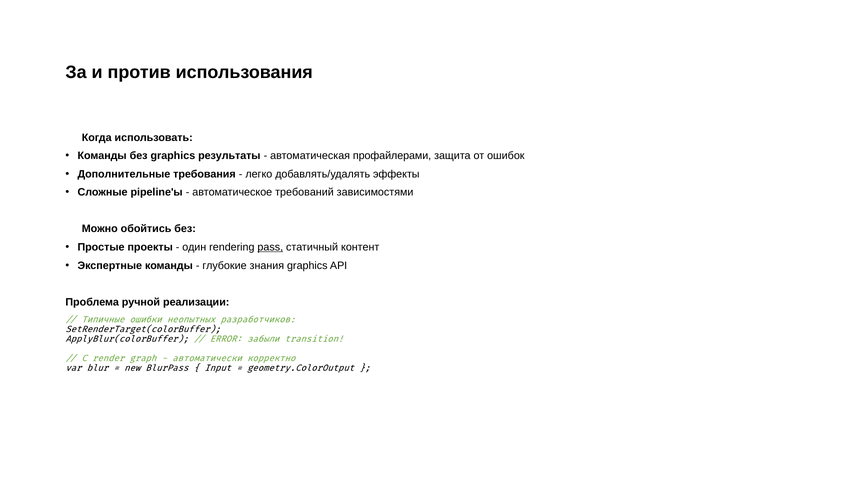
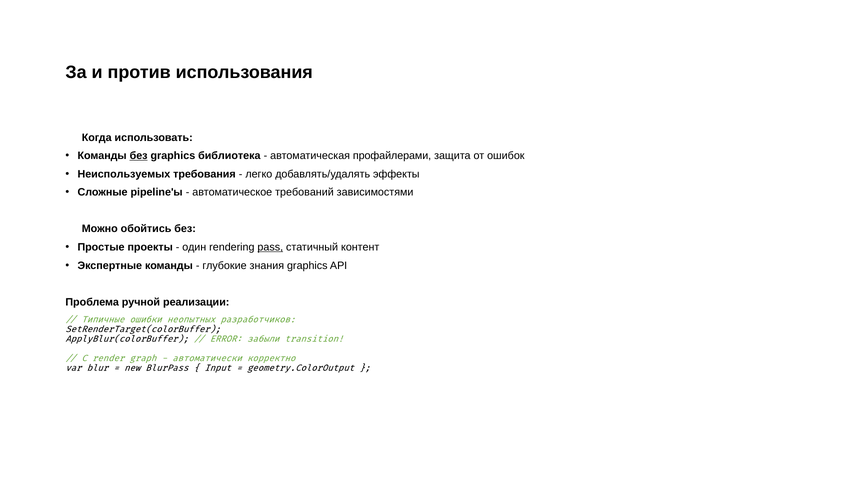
без underline: none -> present (139, 156)
результаты: результаты -> библиотека (229, 156)
Дополнительные: Дополнительные -> Неиспользуемых (124, 174)
